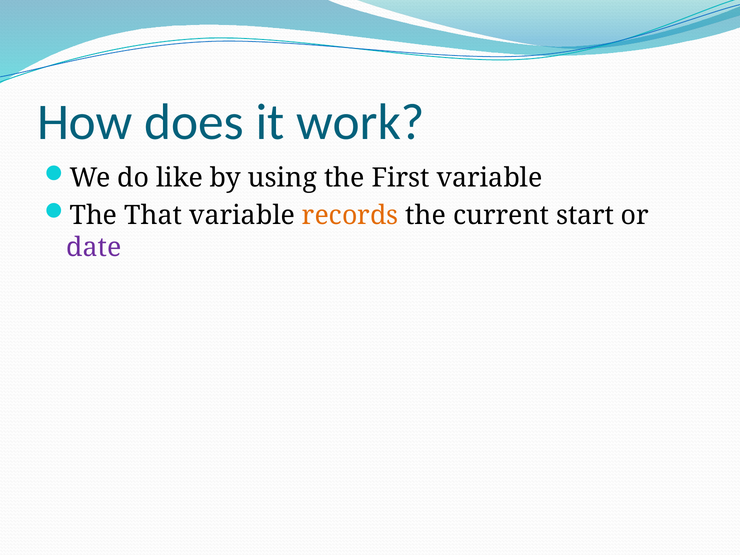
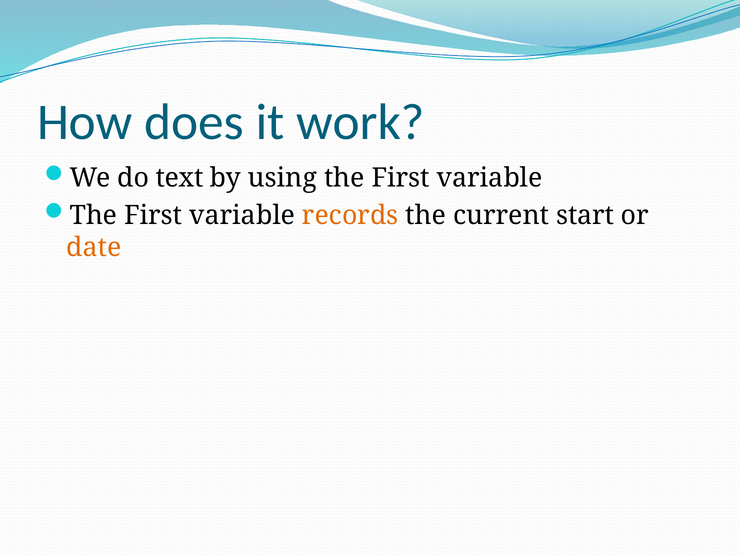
like: like -> text (180, 178)
That: That -> First (153, 216)
date colour: purple -> orange (94, 248)
